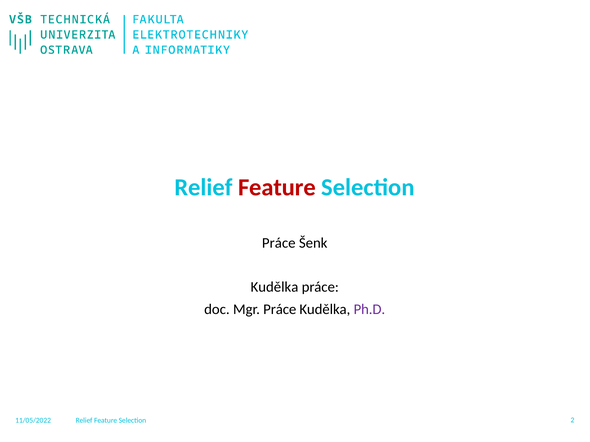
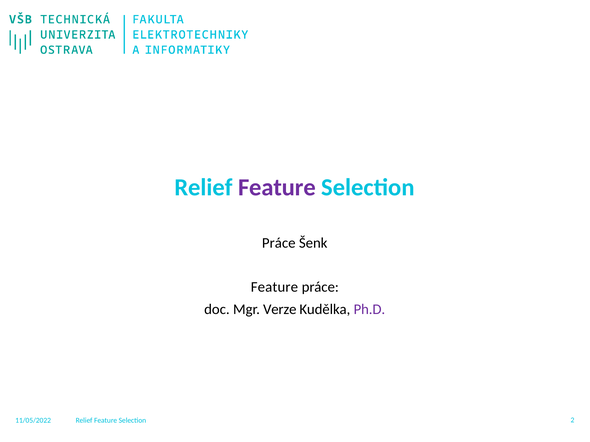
Feature colour: red -> purple (277, 188)
Kudělka: Kudělka -> Feature (274, 287)
Mgr Práce: Práce -> Verze (280, 310)
